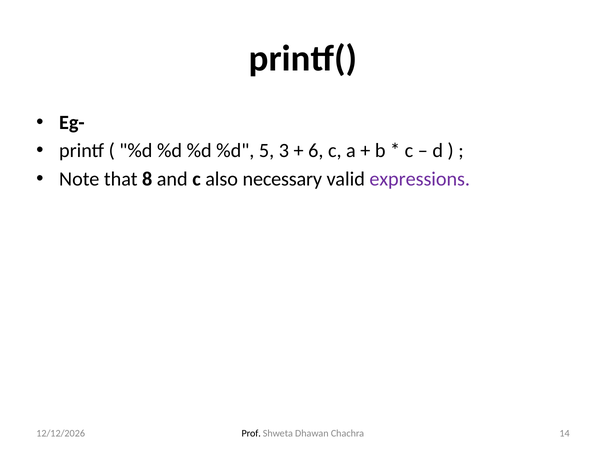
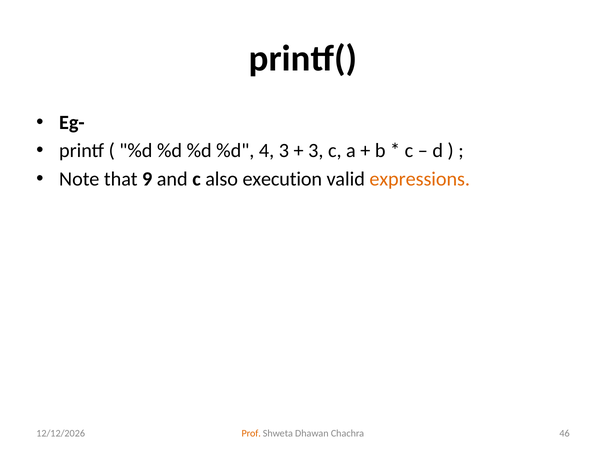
5: 5 -> 4 (267, 151)
6: 6 -> 3 (316, 151)
8: 8 -> 9 (147, 179)
necessary: necessary -> execution (282, 179)
expressions colour: purple -> orange (420, 179)
Prof colour: black -> orange (251, 434)
14: 14 -> 46 (565, 434)
